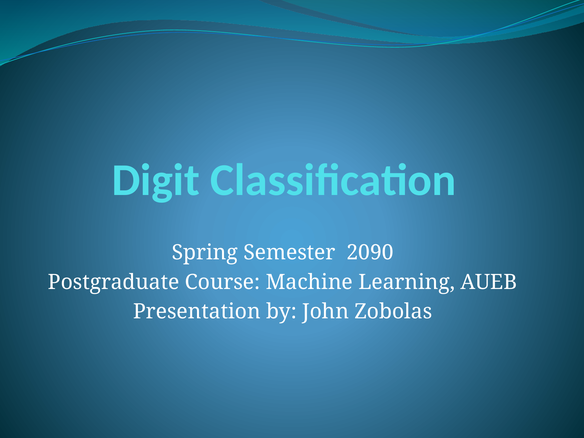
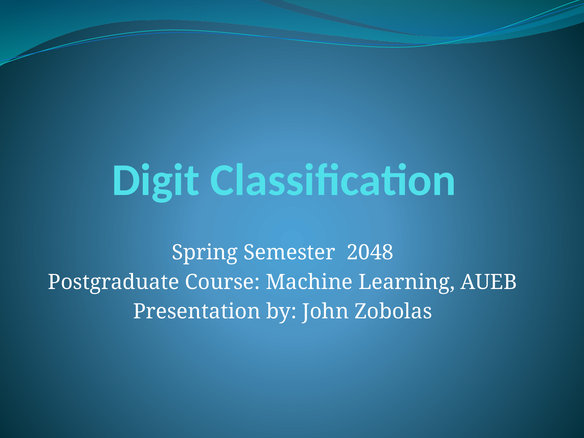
2090: 2090 -> 2048 (370, 253)
